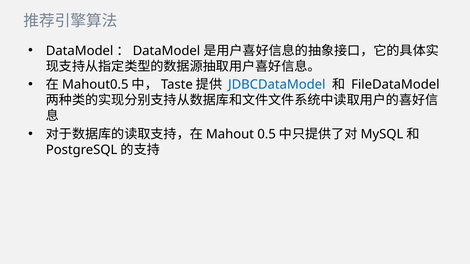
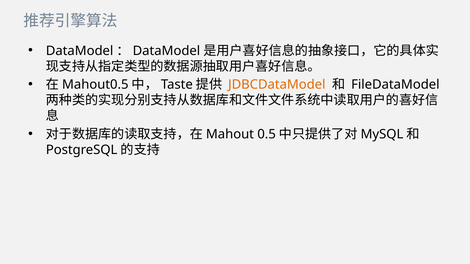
JDBCDataModel colour: blue -> orange (277, 85)
